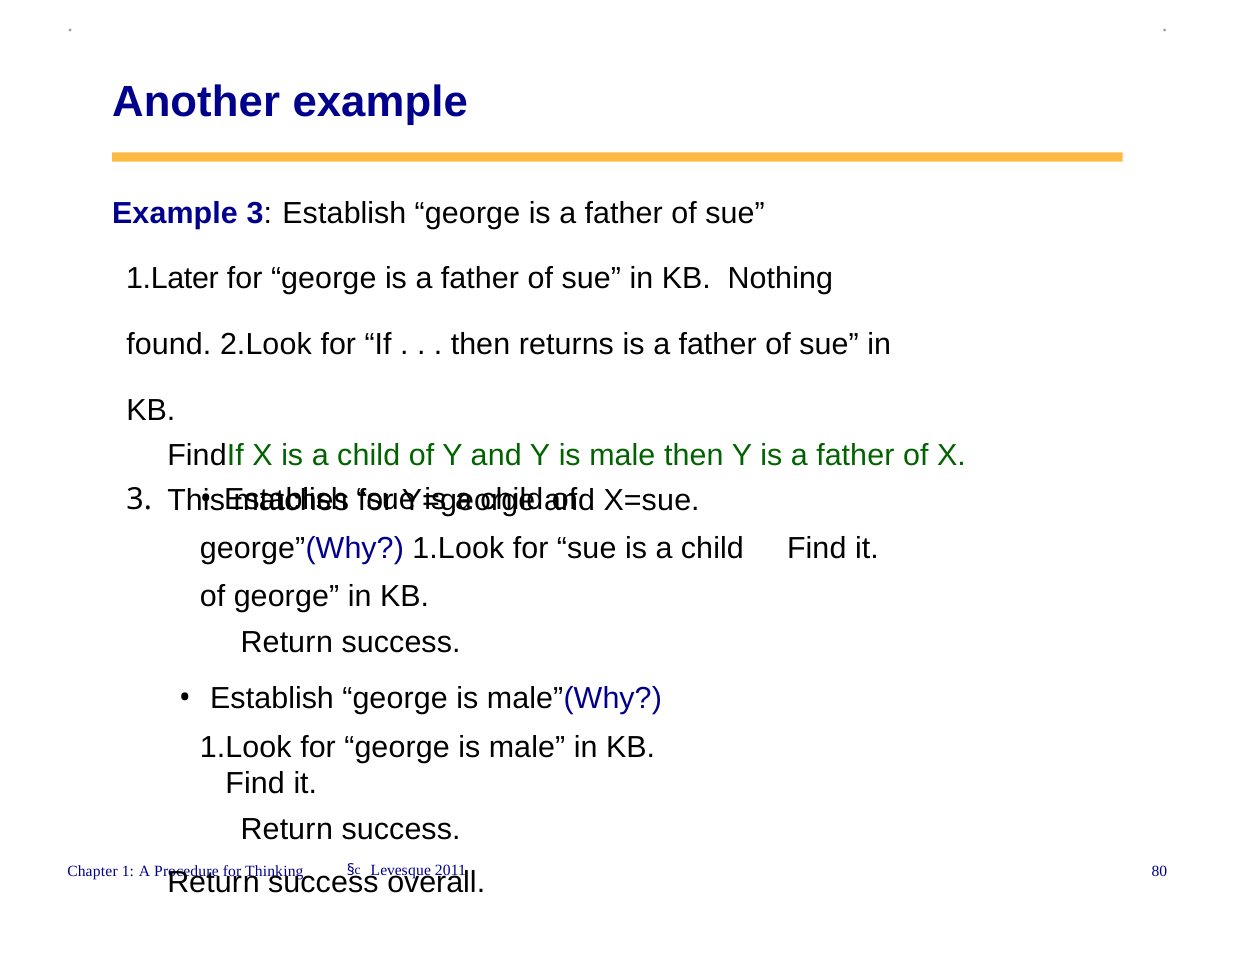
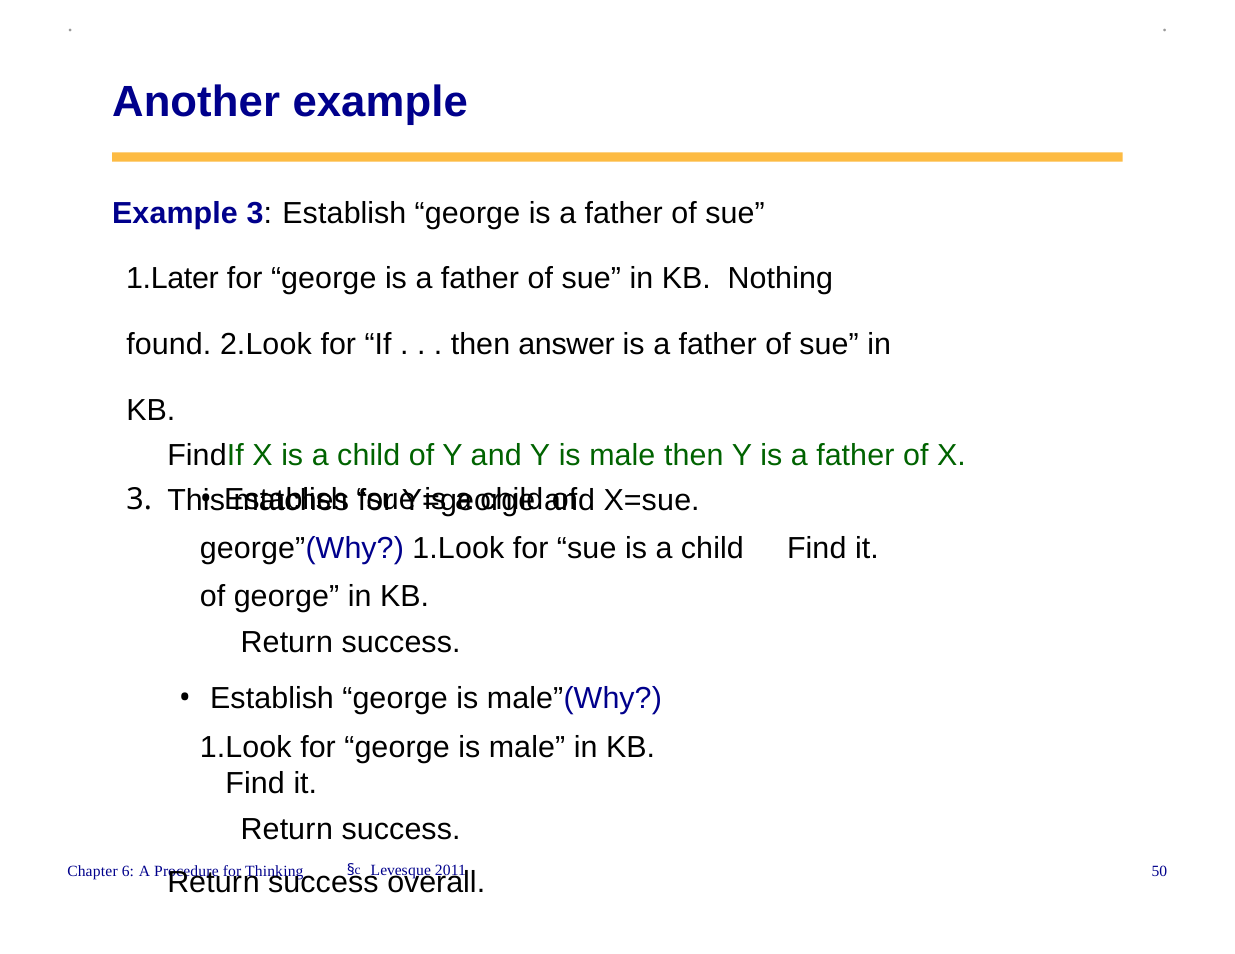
returns: returns -> answer (567, 345)
1: 1 -> 6 (128, 872)
80: 80 -> 50 (1159, 872)
